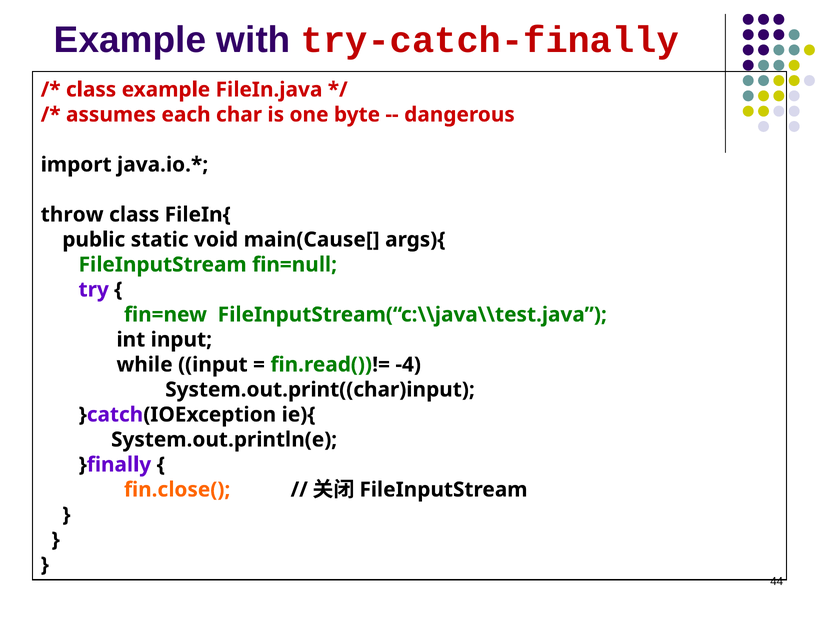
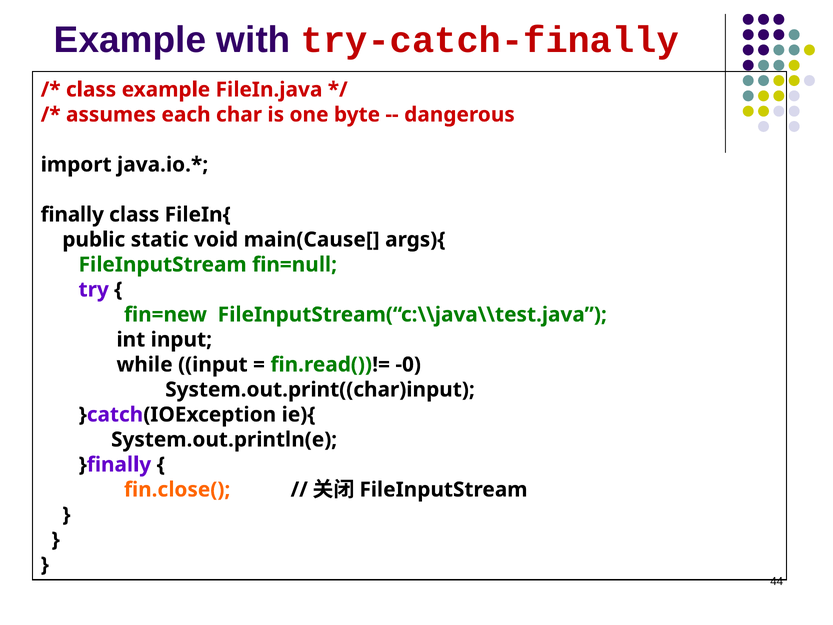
throw: throw -> finally (72, 215)
-4: -4 -> -0 (408, 365)
